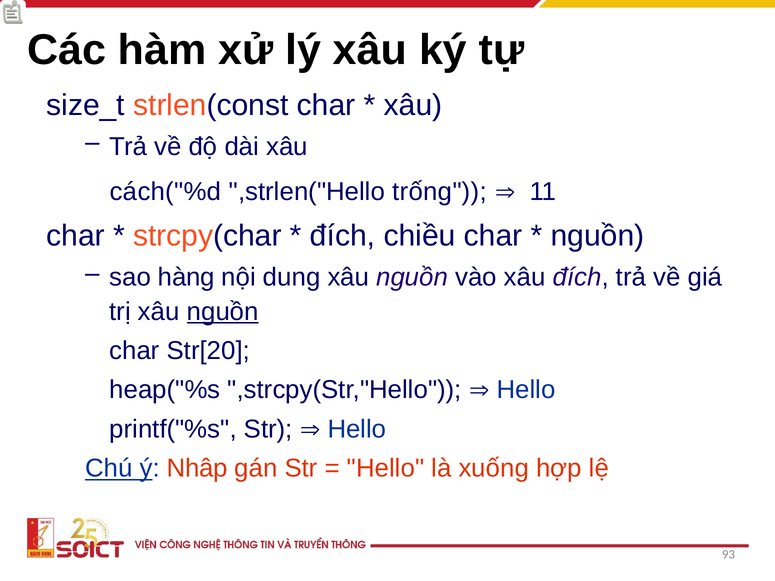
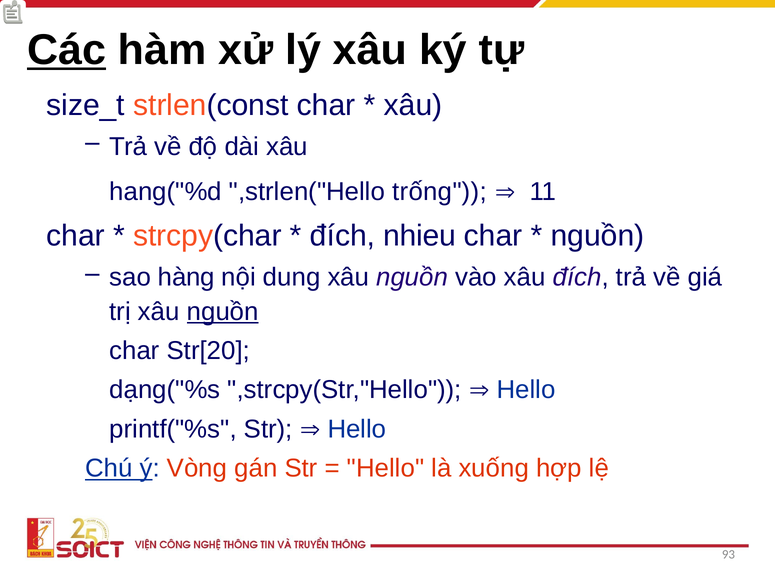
Các underline: none -> present (67, 50)
cách("%d: cách("%d -> hang("%d (166, 192)
chiều: chiều -> nhieu (420, 236)
heap("%s: heap("%s -> dạng("%s (165, 390)
Nhâp: Nhâp -> Vòng (197, 469)
